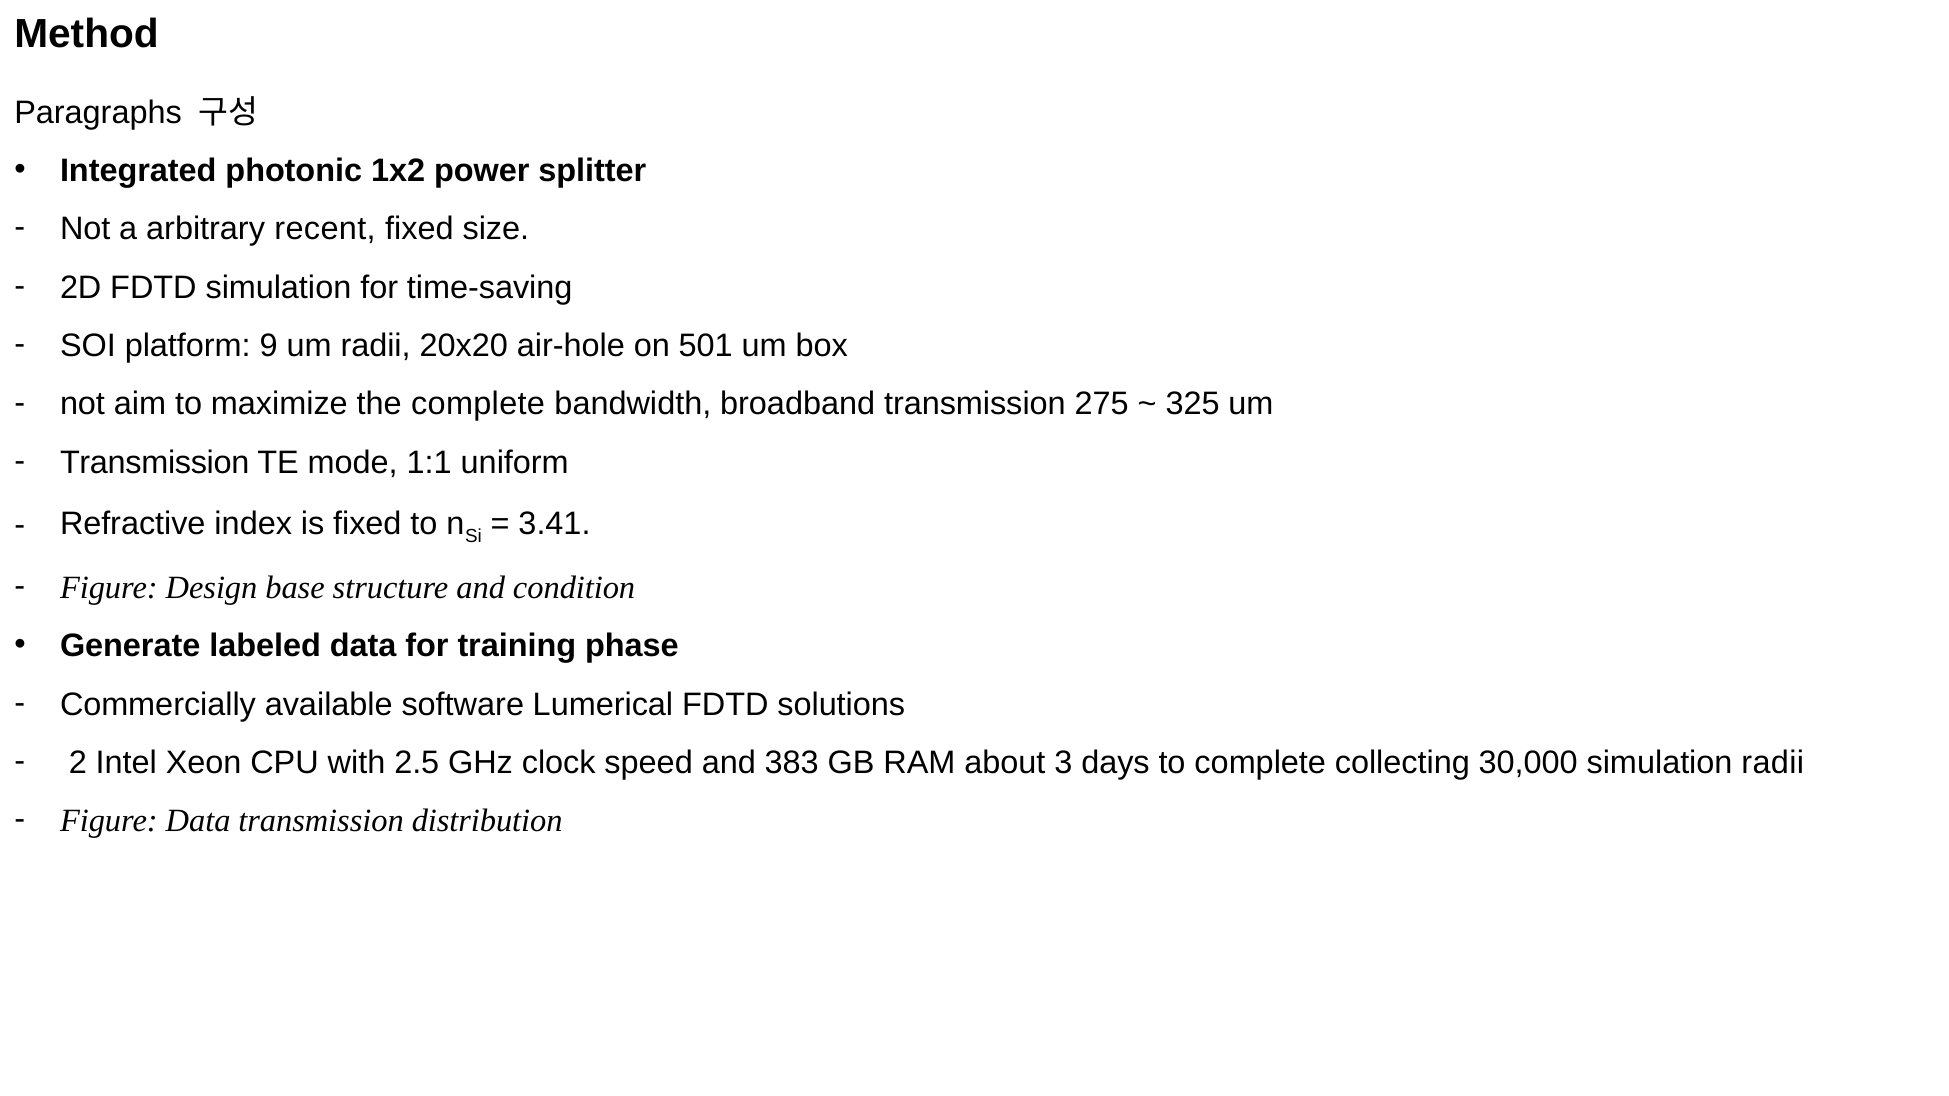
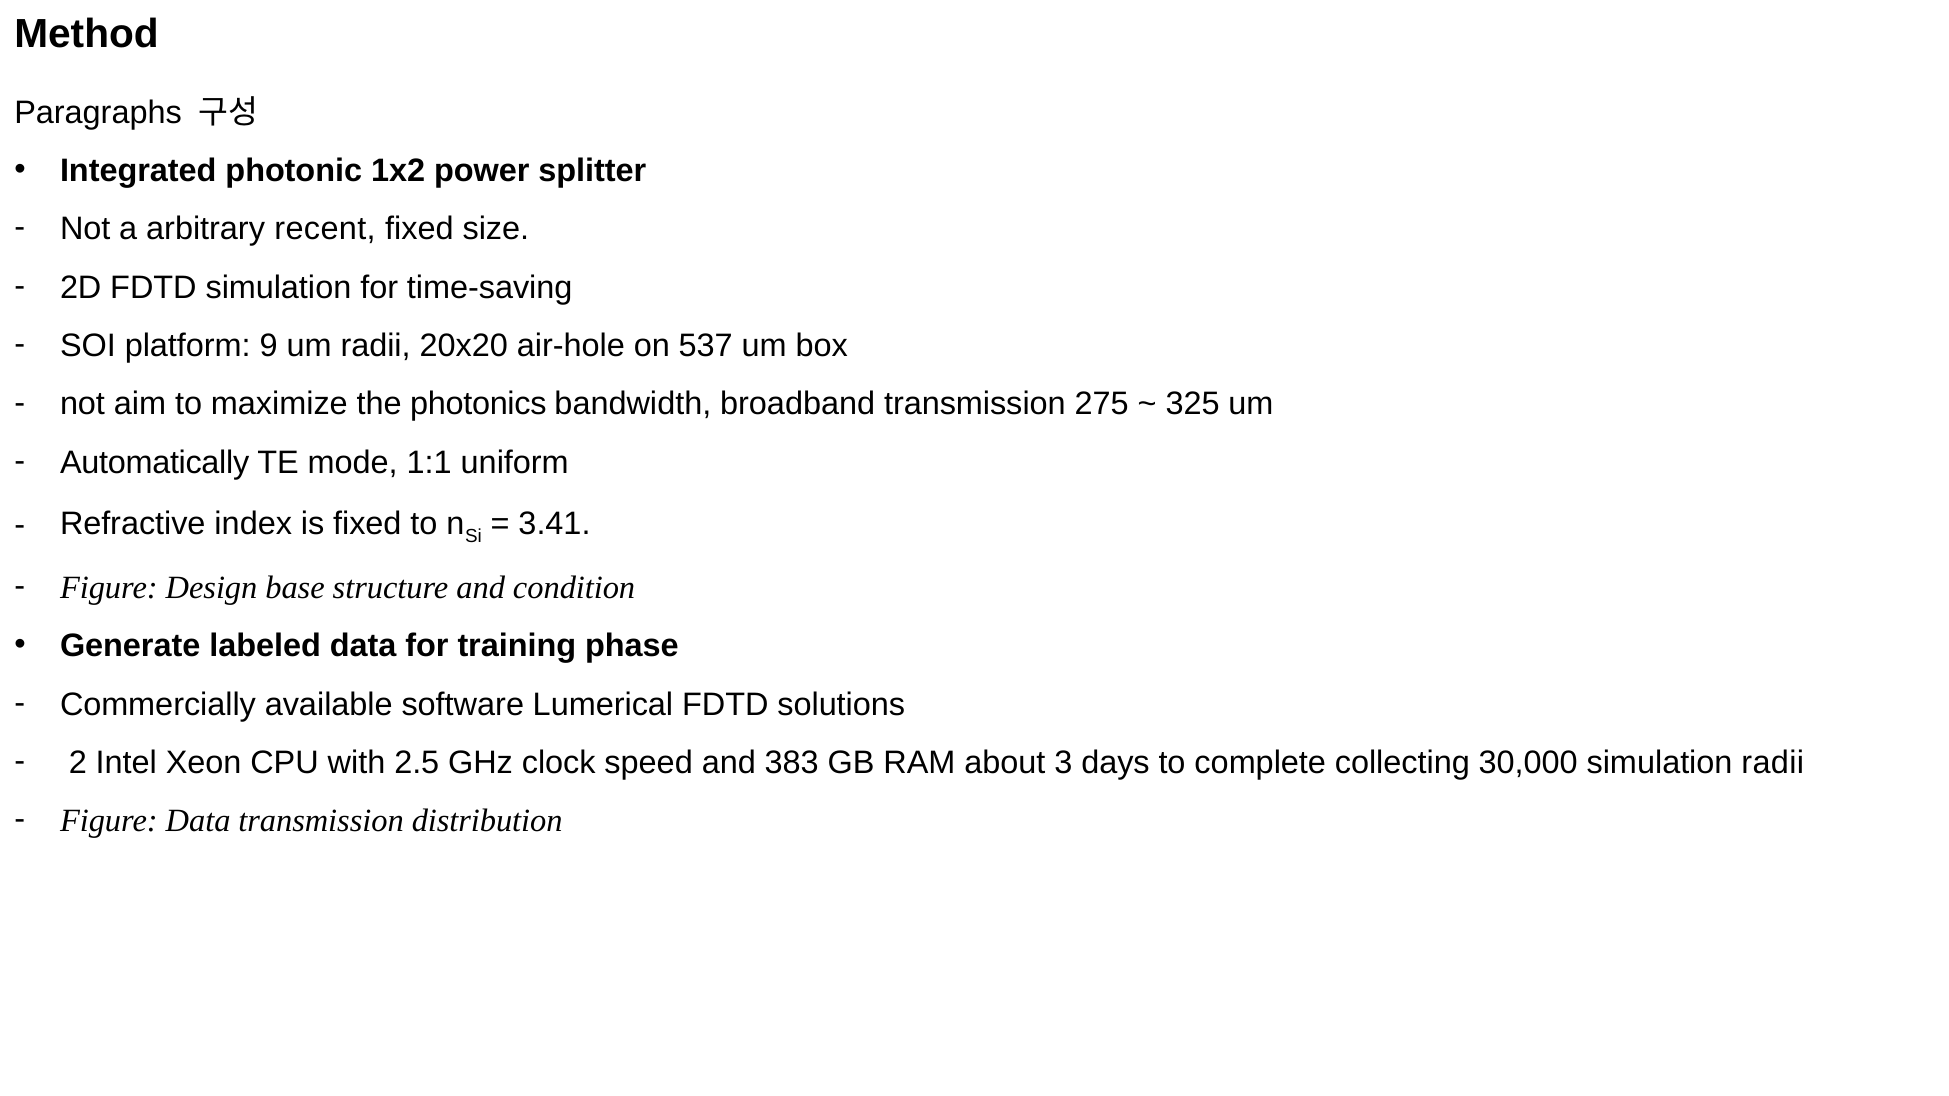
501: 501 -> 537 (706, 346)
the complete: complete -> photonics (478, 404)
Transmission: Transmission -> Automatically (155, 463)
